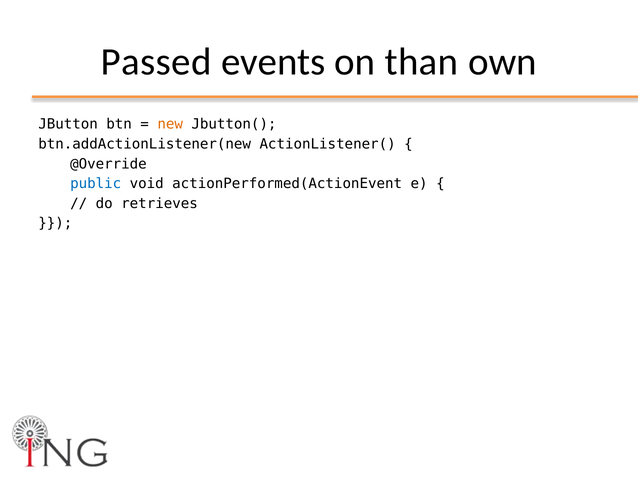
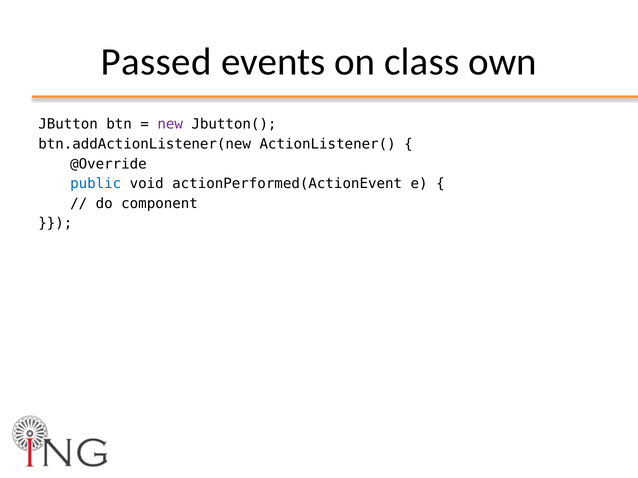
than: than -> class (422, 62)
new colour: orange -> purple (170, 124)
retrieves: retrieves -> component (160, 204)
